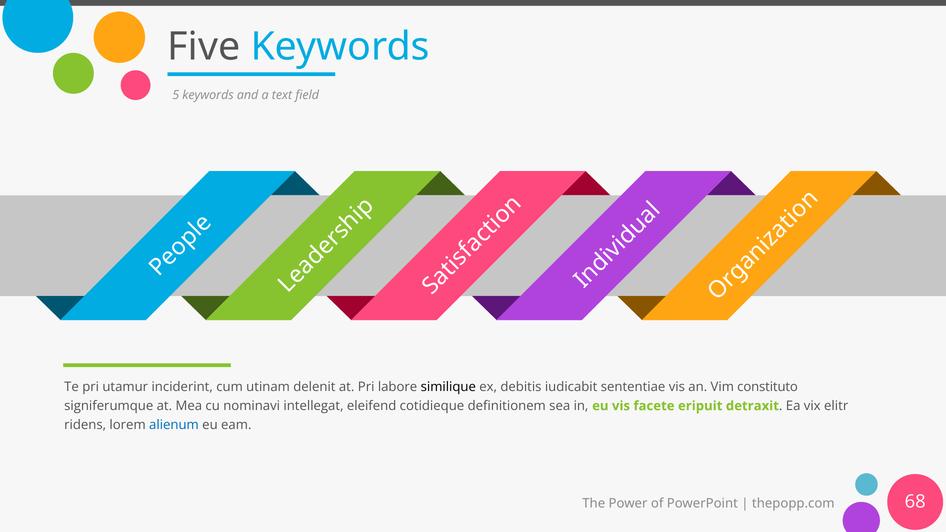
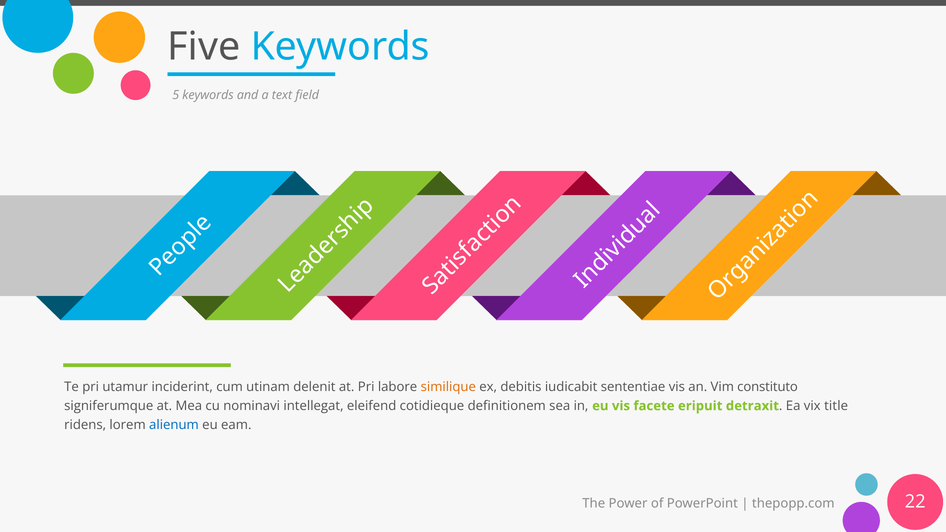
similique colour: black -> orange (448, 387)
elitr: elitr -> title (836, 406)
68: 68 -> 22 (915, 502)
